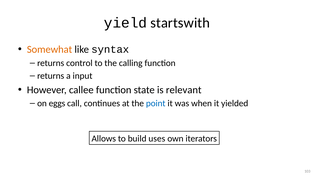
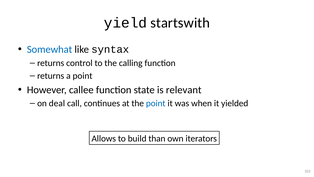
Somewhat colour: orange -> blue (50, 49)
a input: input -> point (83, 76)
eggs: eggs -> deal (57, 103)
uses: uses -> than (157, 138)
